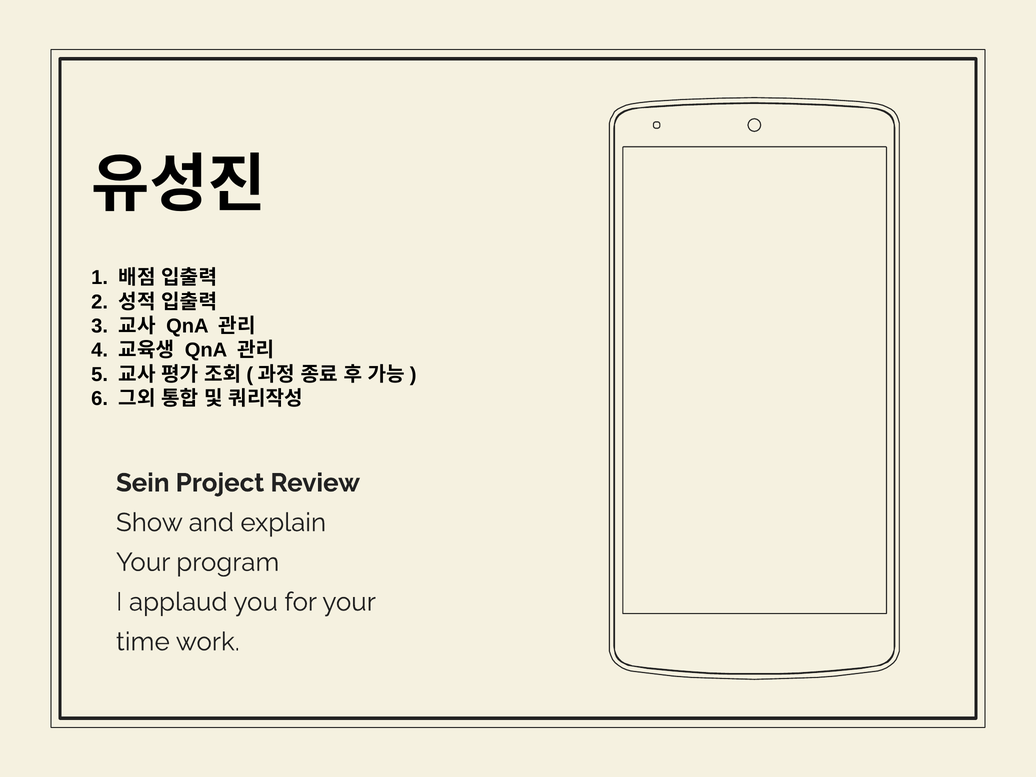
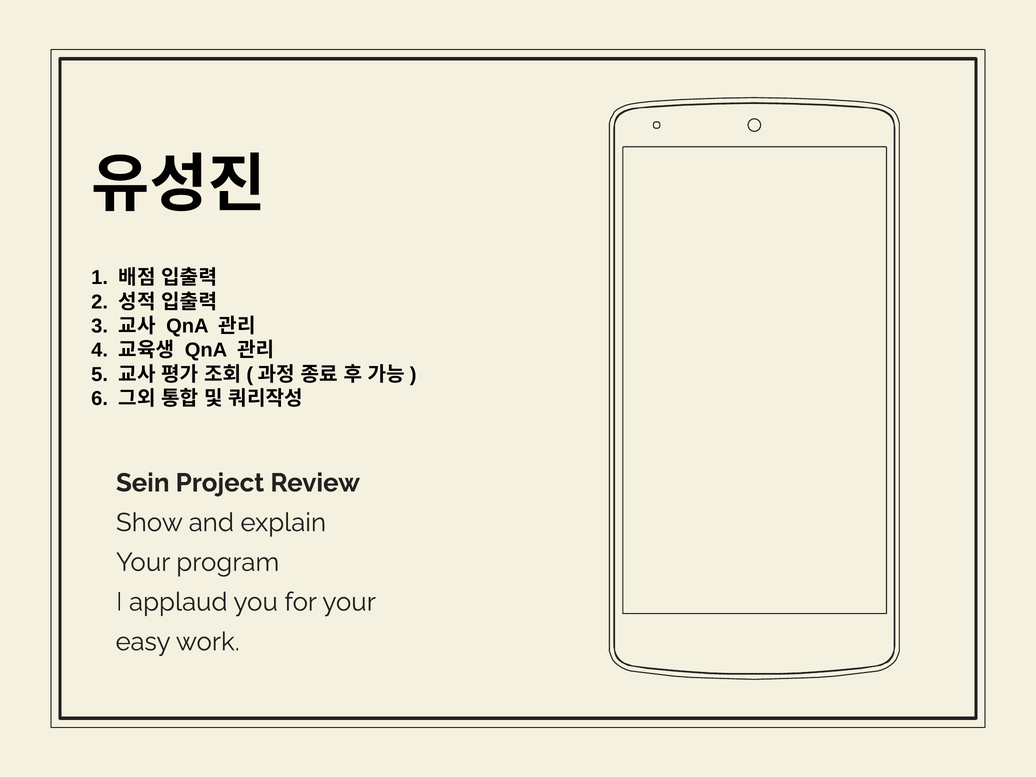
time: time -> easy (143, 642)
